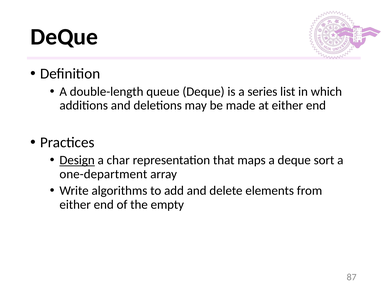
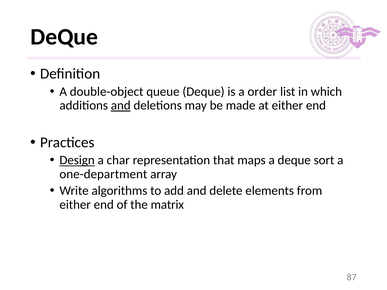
double-length: double-length -> double-object (107, 92)
series: series -> order (262, 92)
and underline: none -> present (121, 106)
empty: empty -> matrix (167, 205)
